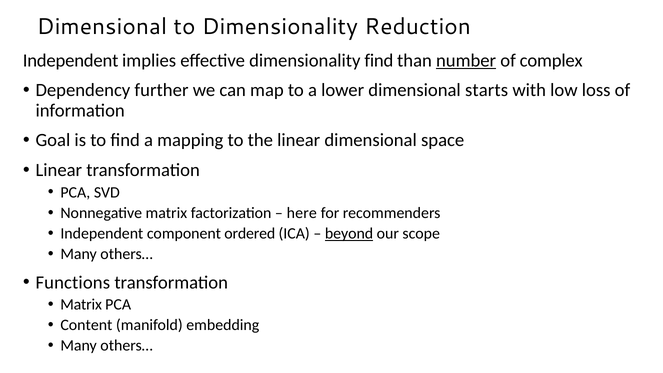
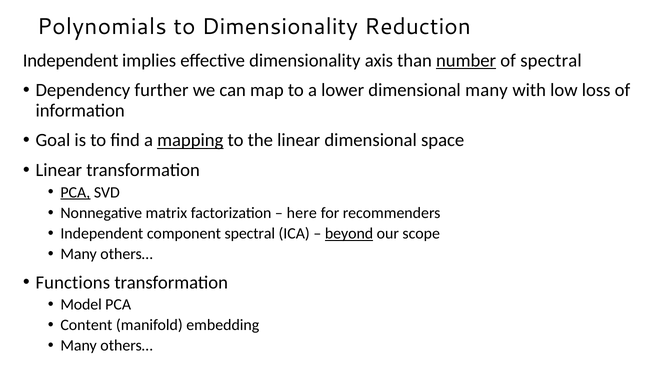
Dimensional: Dimensional -> Polynomials (102, 27)
dimensionality find: find -> axis (379, 60)
of complex: complex -> spectral (551, 60)
dimensional starts: starts -> many (486, 90)
mapping underline: none -> present (190, 140)
PCA underline: none -> present (75, 192)
component ordered: ordered -> spectral (250, 233)
Matrix: Matrix -> Model (81, 304)
